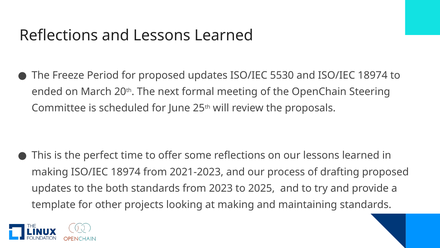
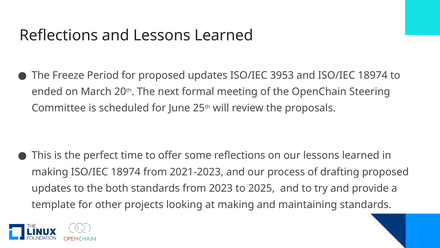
5530: 5530 -> 3953 (282, 75)
